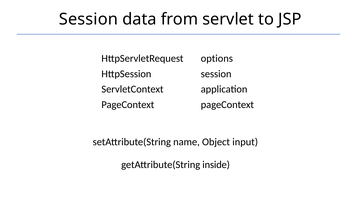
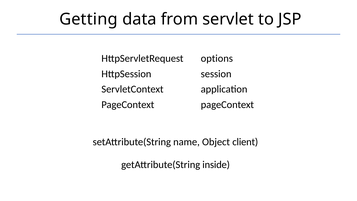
Session: Session -> Getting (88, 19)
input: input -> client (245, 142)
